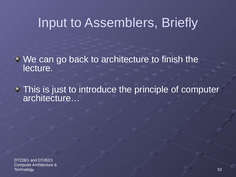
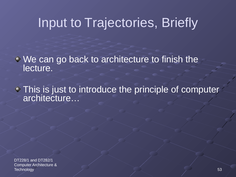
Assemblers: Assemblers -> Trajectories (121, 23)
